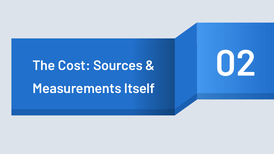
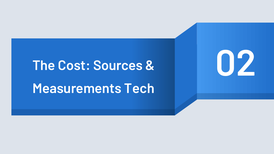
Itself: Itself -> Tech (139, 89)
